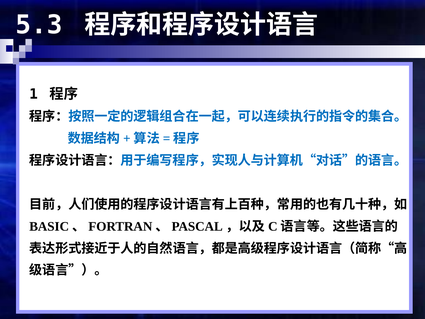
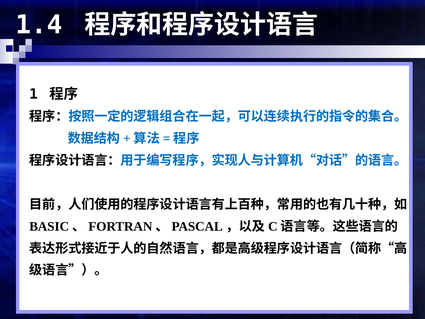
5.3: 5.3 -> 1.4 (39, 25)
